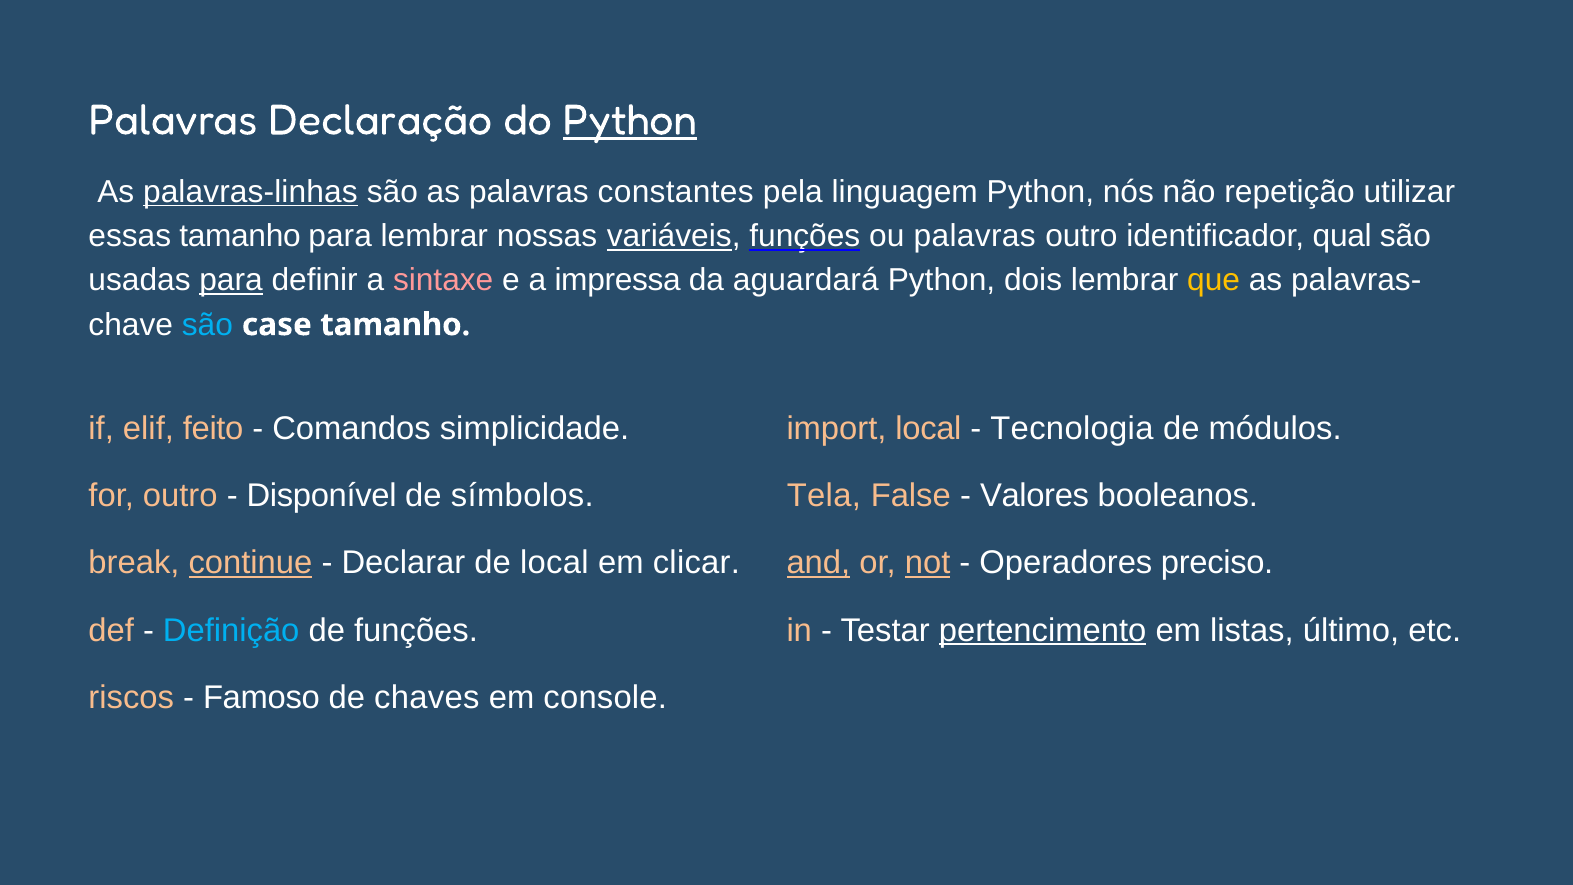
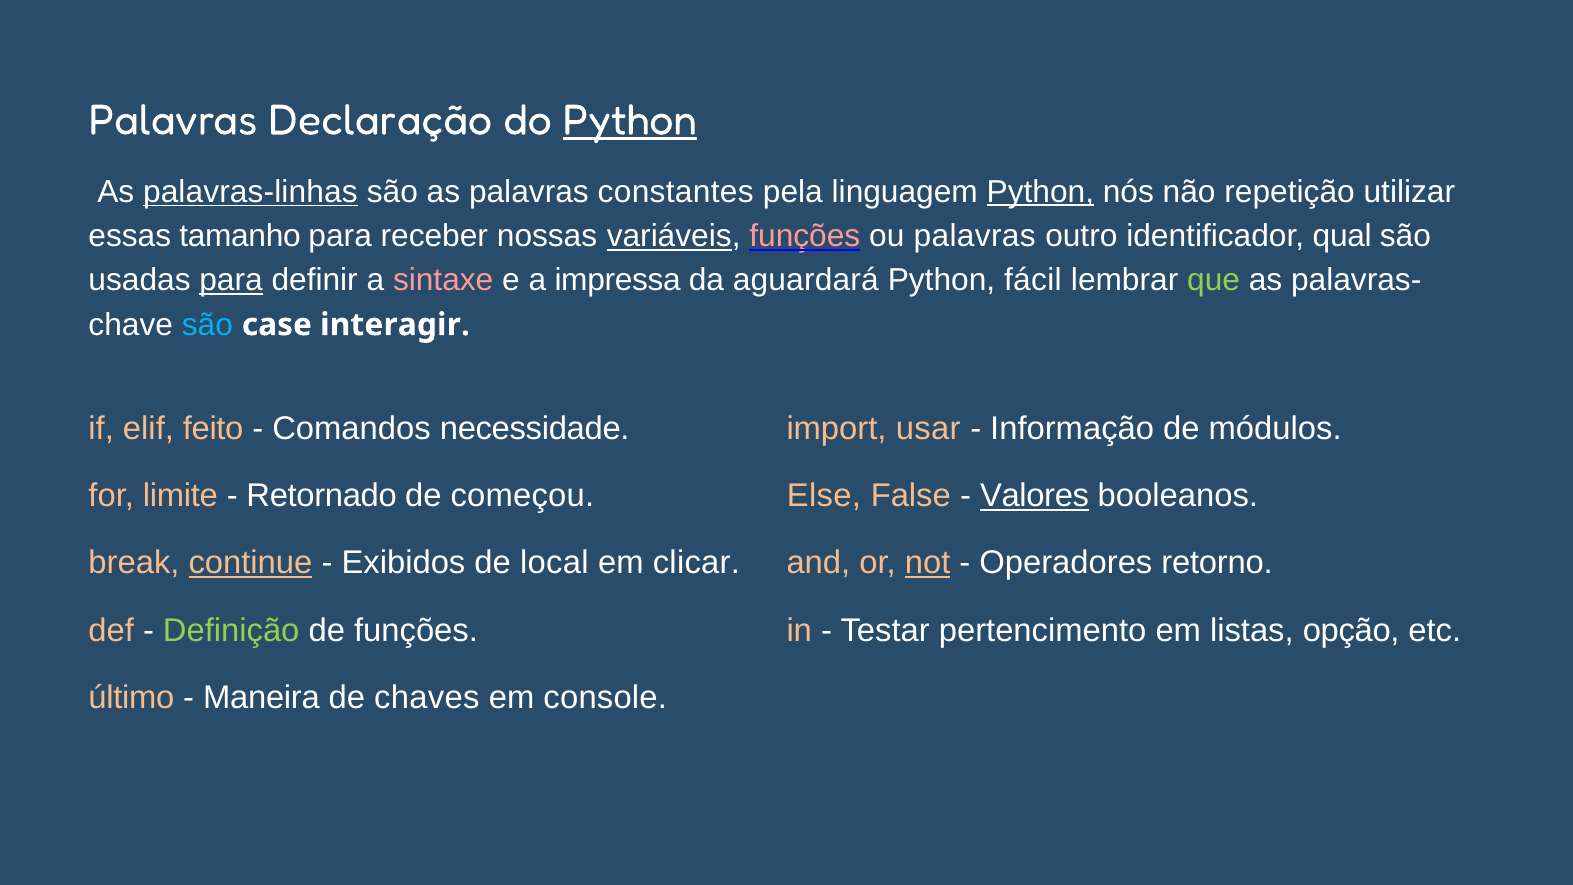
Python underline: none -> present (1040, 192)
para lembrar: lembrar -> receber (434, 236)
funções colour: white -> pink (805, 236)
dois: dois -> fácil (1033, 280)
que colour: yellow -> light green (1214, 280)
case tamanho: tamanho -> interagir (395, 325)
simplicidade: simplicidade -> necessidade (535, 429)
import local: local -> usar (928, 429)
Tecnologia: Tecnologia -> Informação (1072, 429)
for outro: outro -> limite (180, 496)
Disponível: Disponível -> Retornado (322, 496)
símbolos: símbolos -> começou (522, 496)
Tela: Tela -> Else (824, 496)
Valores underline: none -> present (1035, 496)
Declarar: Declarar -> Exibidos (403, 563)
and underline: present -> none (818, 563)
preciso: preciso -> retorno (1217, 563)
Definição colour: light blue -> light green (231, 630)
pertencimento underline: present -> none (1043, 630)
último: último -> opção (1351, 630)
riscos: riscos -> último (131, 697)
Famoso: Famoso -> Maneira (261, 697)
